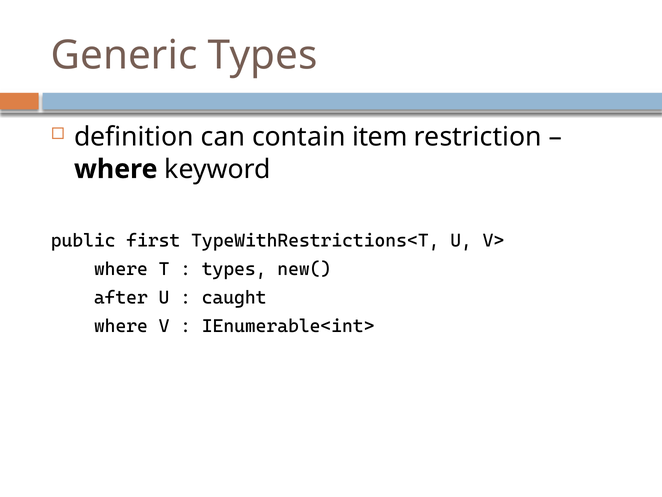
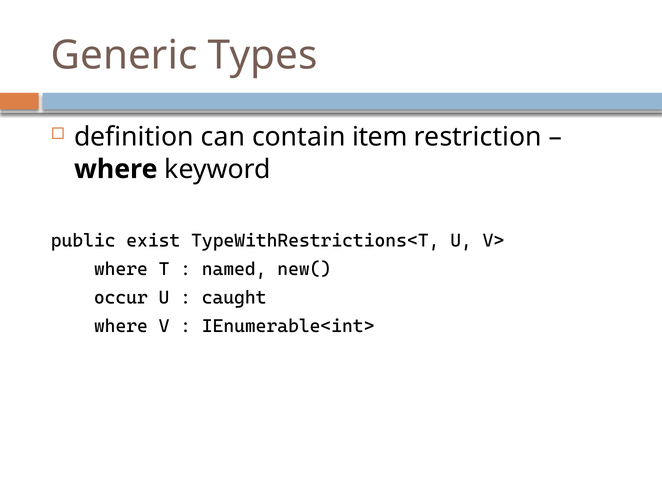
first: first -> exist (153, 240)
types: types -> named (234, 269)
after: after -> occur (121, 298)
